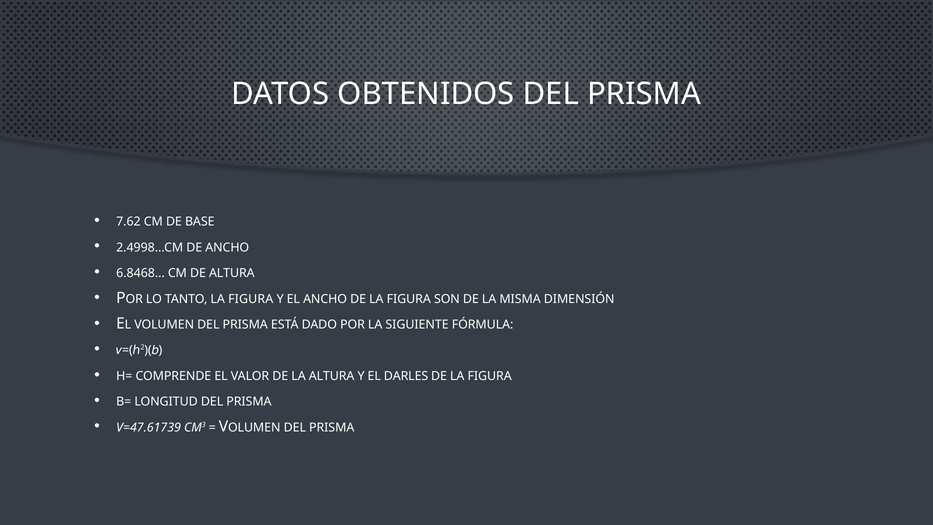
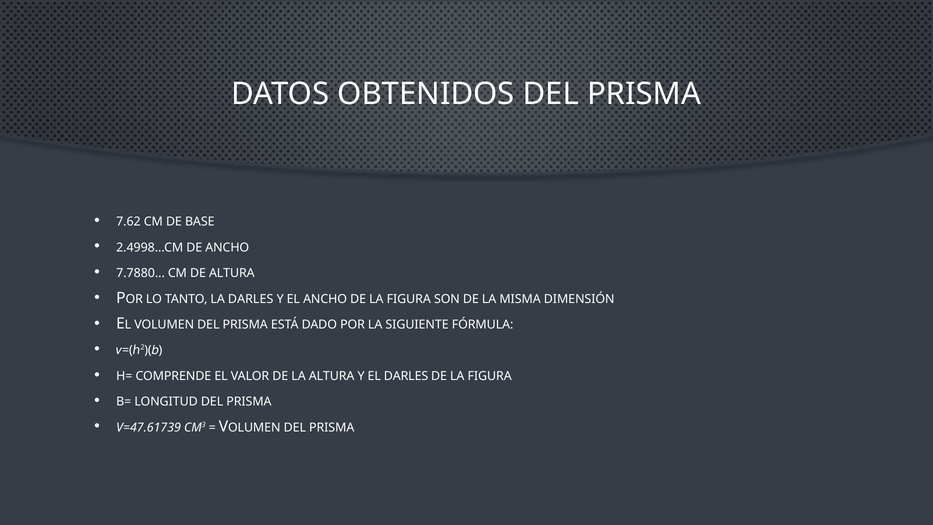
6.8468: 6.8468 -> 7.7880 (141, 273)
TANTO LA FIGURA: FIGURA -> DARLES (251, 299)
